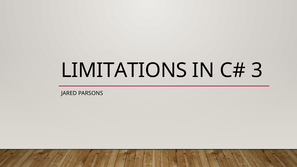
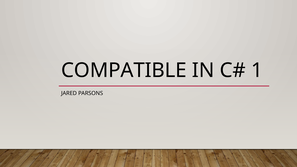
LIMITATIONS: LIMITATIONS -> COMPATIBLE (124, 70)
3: 3 -> 1 (257, 70)
